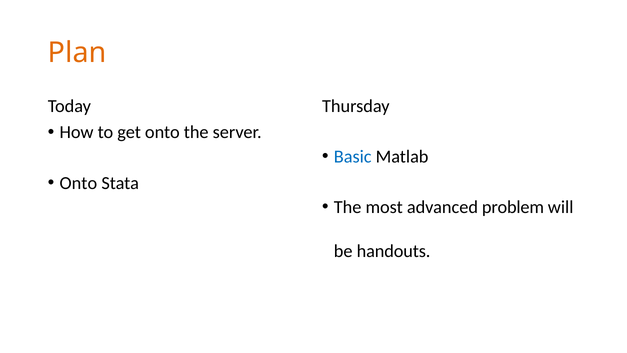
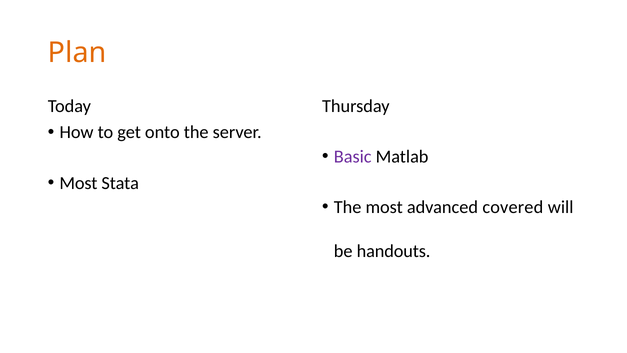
Basic colour: blue -> purple (353, 157)
Onto: Onto -> Most (78, 183)
problem: problem -> covered (513, 207)
